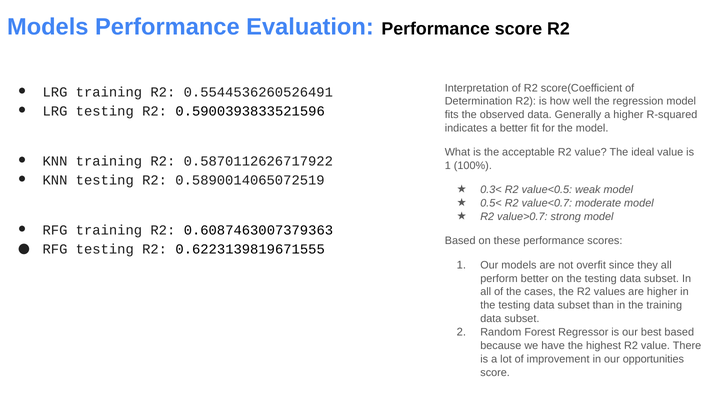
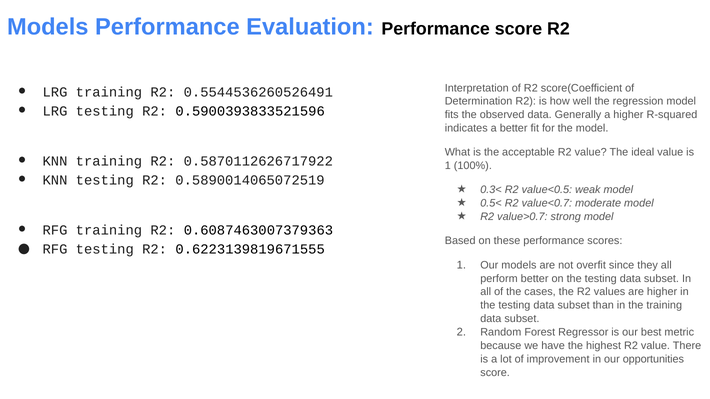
best based: based -> metric (679, 333)
